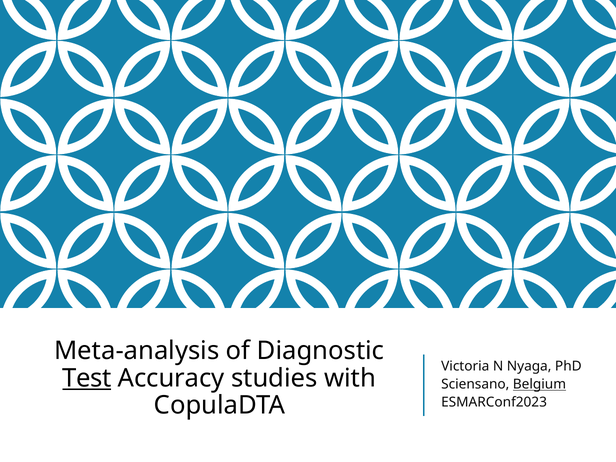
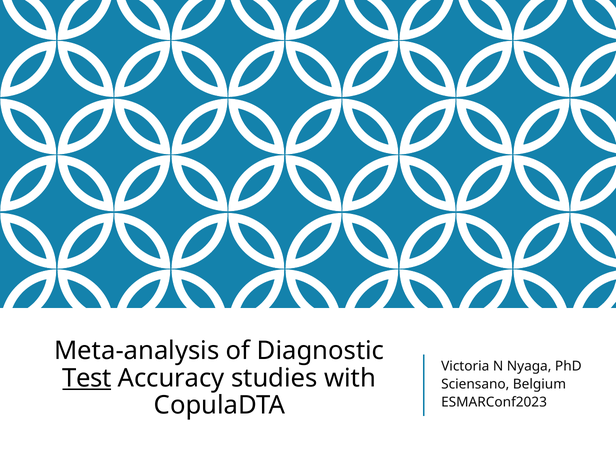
Belgium underline: present -> none (539, 384)
